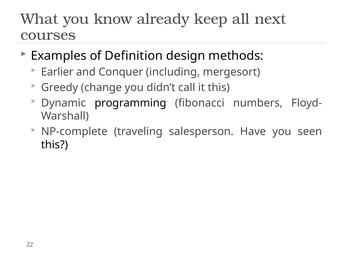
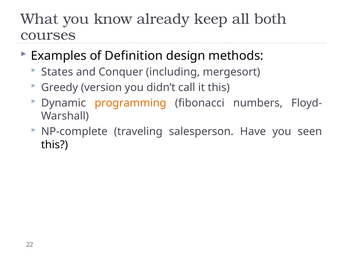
next: next -> both (271, 19)
Earlier: Earlier -> States (57, 72)
change: change -> version (101, 88)
programming colour: black -> orange (130, 103)
